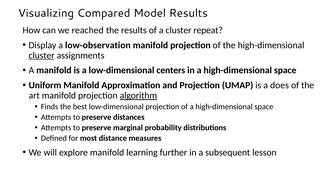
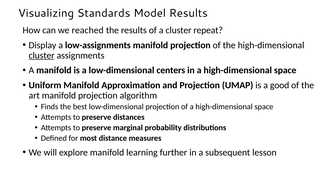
Compared: Compared -> Standards (104, 13)
low-observation: low-observation -> low-assignments (98, 45)
does: does -> good (280, 86)
algorithm underline: present -> none (138, 96)
